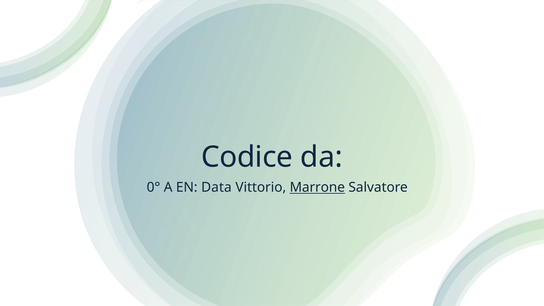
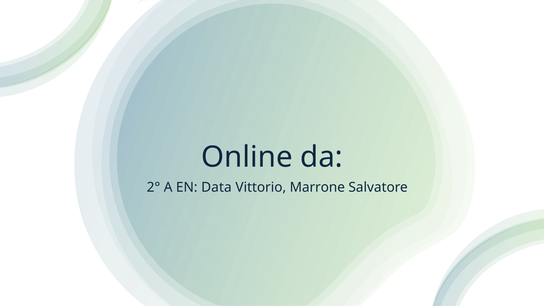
Codice: Codice -> Online (247, 157)
0°: 0° -> 2° (153, 187)
Marrone underline: present -> none (317, 187)
